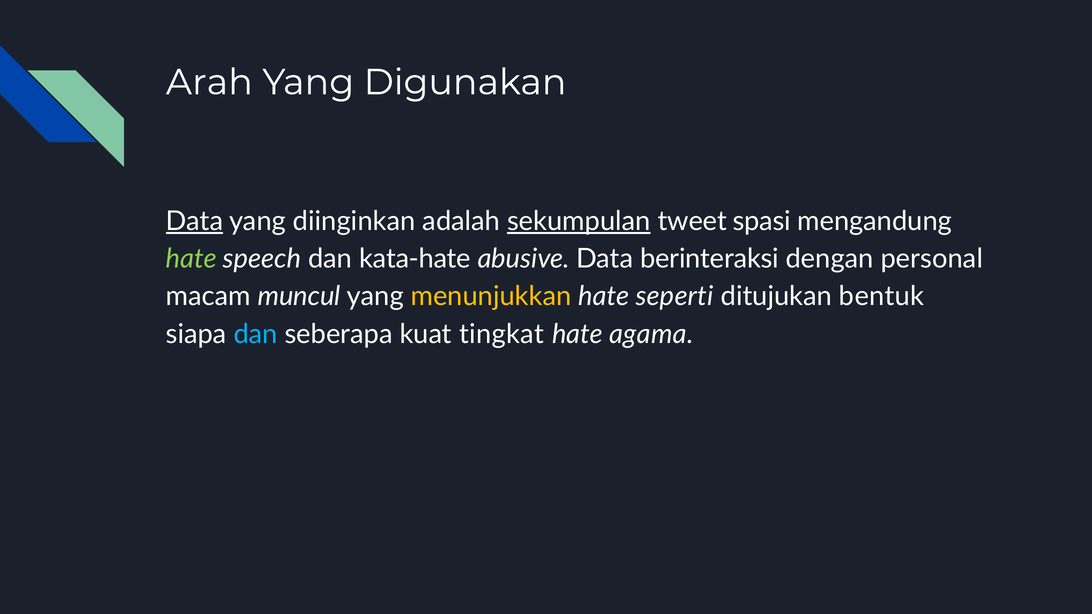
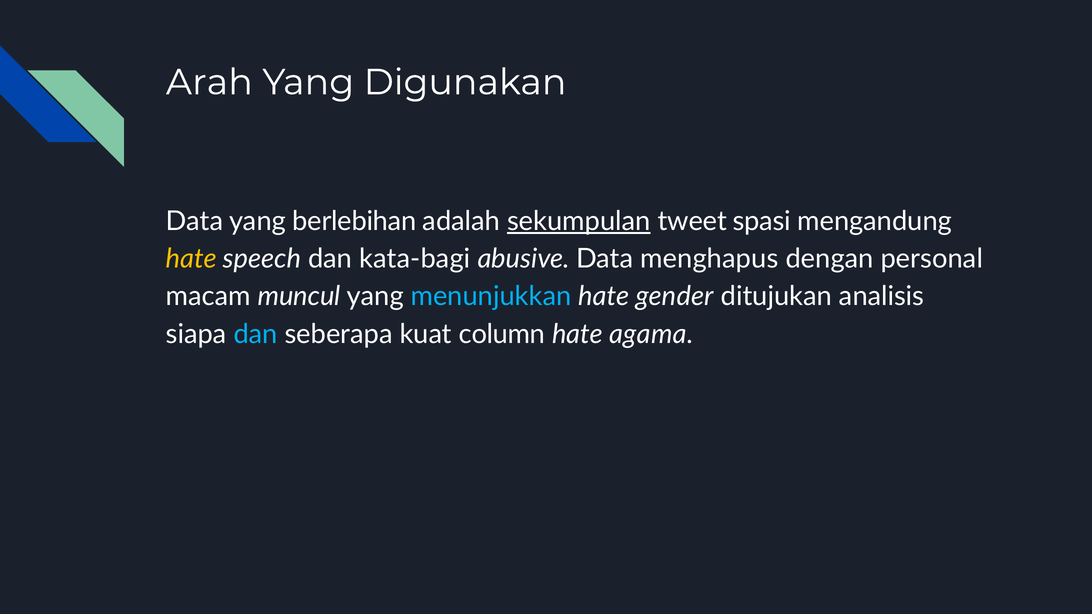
Data underline: present -> none (194, 221)
diinginkan: diinginkan -> berlebihan (354, 221)
hate colour: light green -> yellow (191, 259)
kata-hate: kata-hate -> kata-bagi (415, 259)
berinteraksi: berinteraksi -> menghapus (709, 259)
menunjukkan colour: yellow -> light blue (491, 297)
seperti: seperti -> gender (675, 297)
bentuk: bentuk -> analisis (882, 297)
tingkat: tingkat -> column (502, 334)
